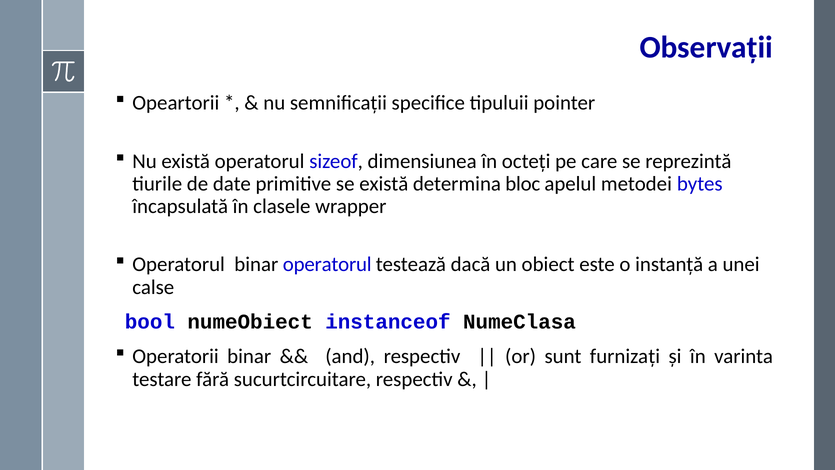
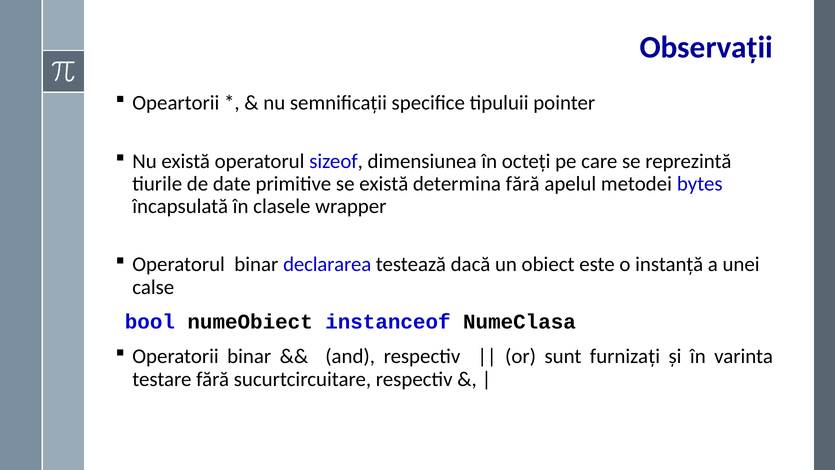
determina bloc: bloc -> fără (523, 184)
binar operatorul: operatorul -> declararea (327, 264)
